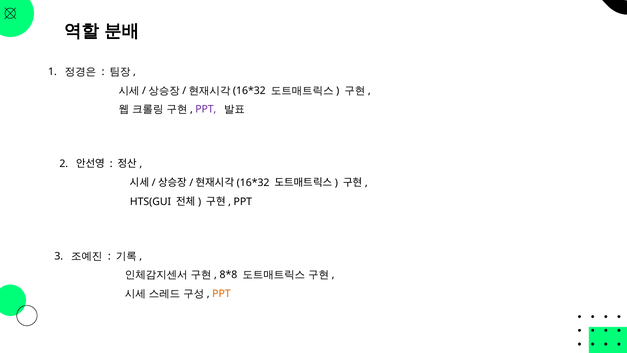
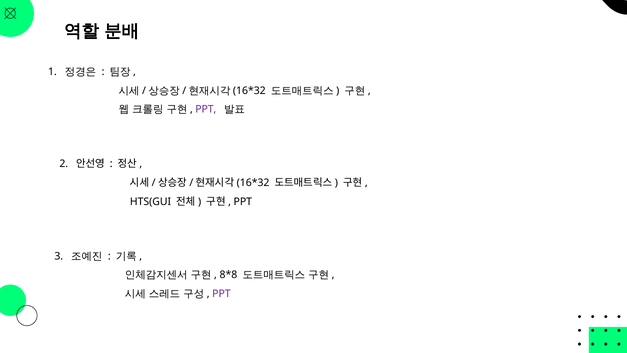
PPT colour: orange -> purple (221, 294)
